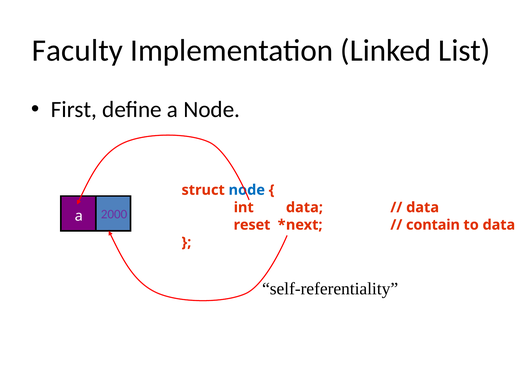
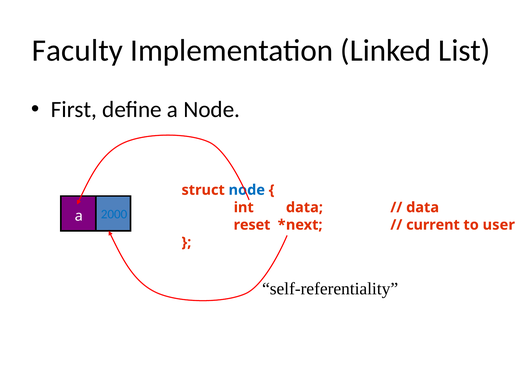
2000 colour: purple -> blue (114, 214)
contain: contain -> current (433, 225)
to data: data -> user (499, 225)
